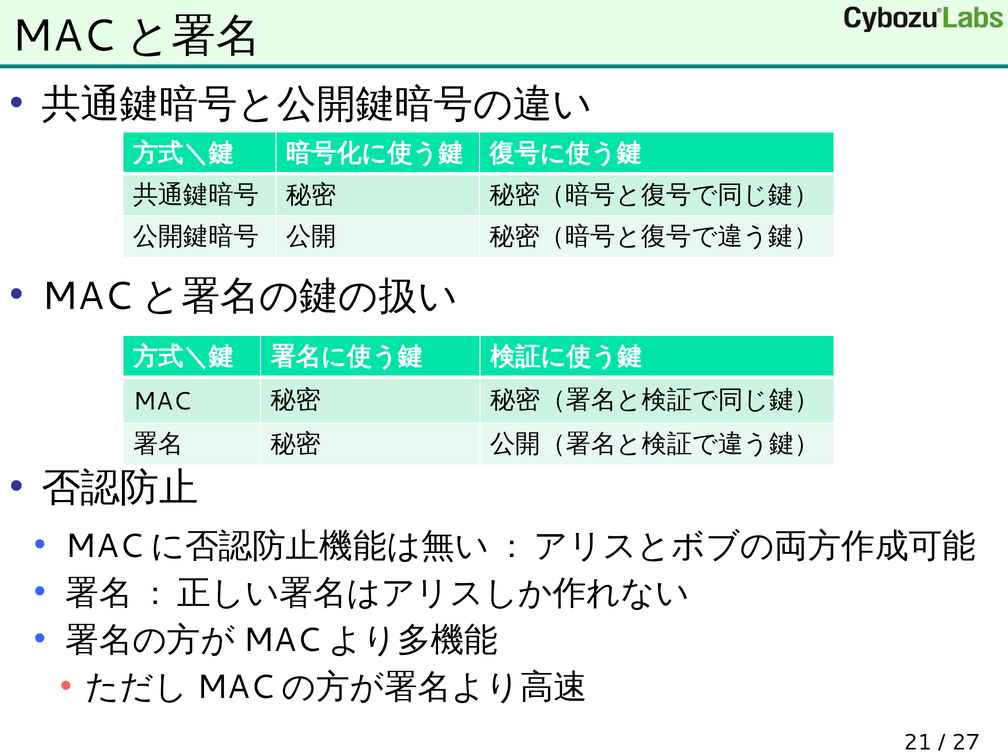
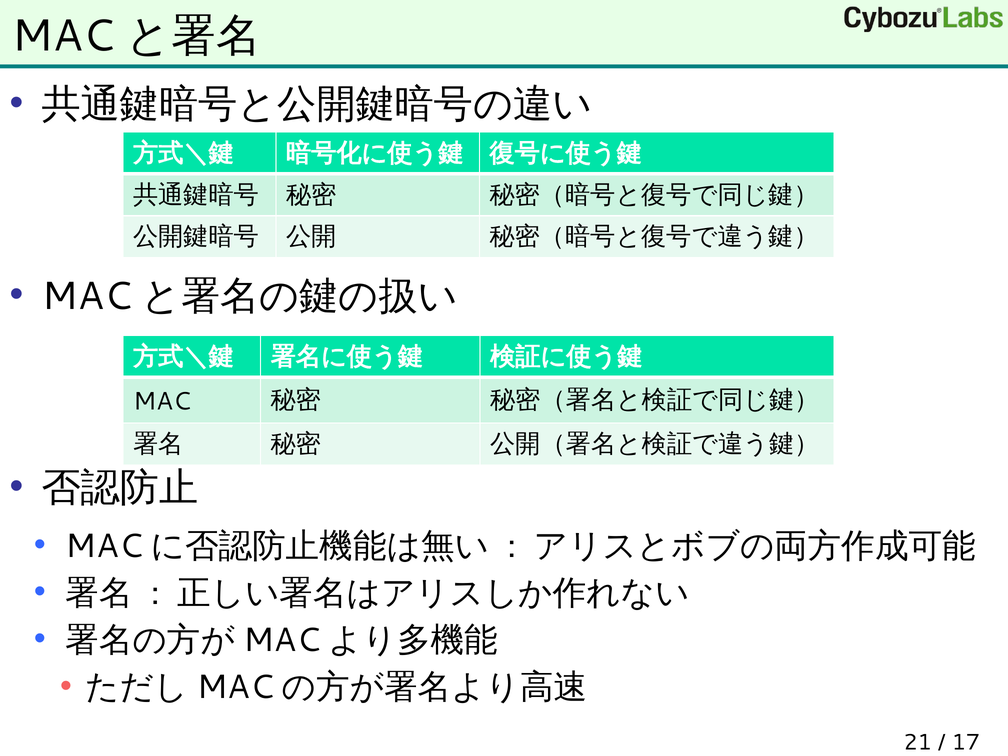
27: 27 -> 17 (966, 742)
